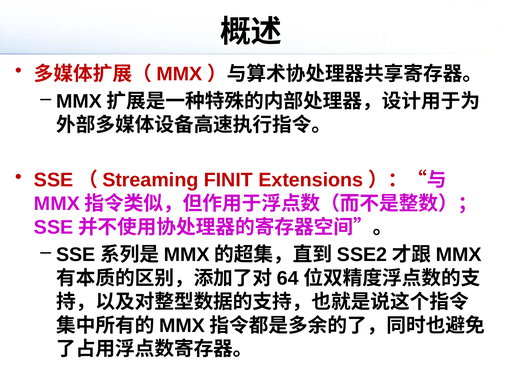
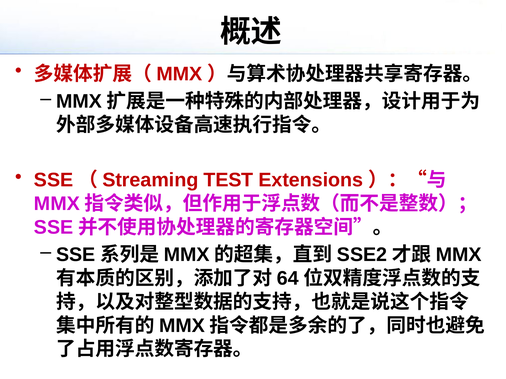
FINIT: FINIT -> TEST (228, 180)
